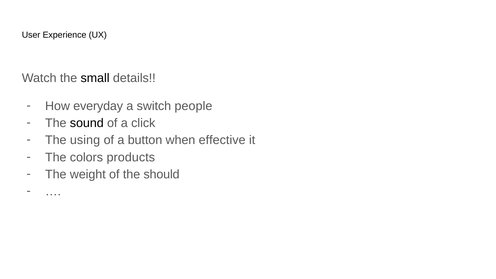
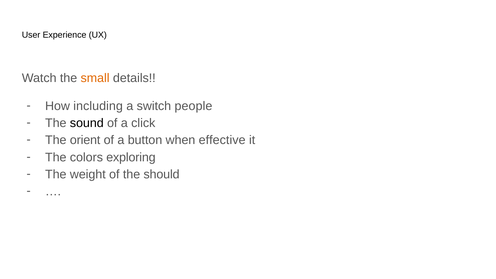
small colour: black -> orange (95, 78)
everyday: everyday -> including (98, 106)
using: using -> orient (85, 140)
products: products -> exploring (131, 157)
